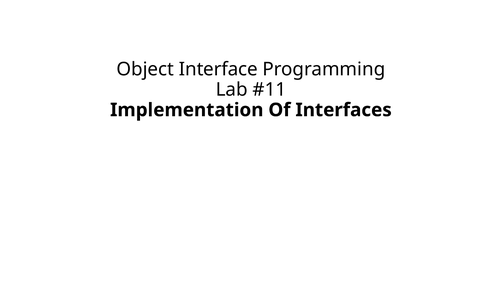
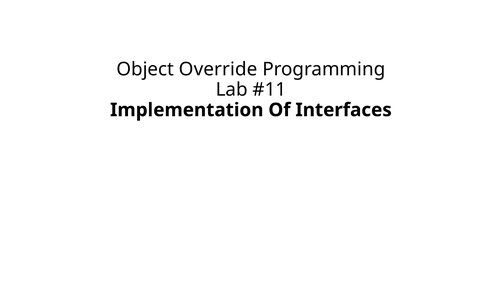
Interface: Interface -> Override (218, 69)
